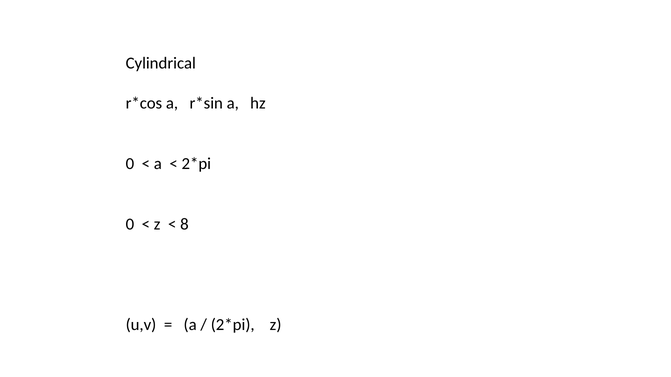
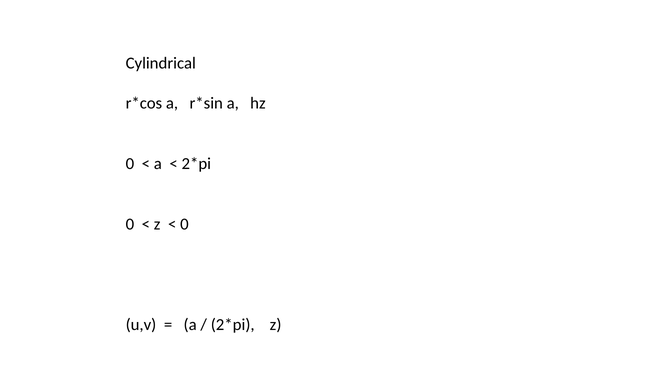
8: 8 -> 0 (184, 224)
